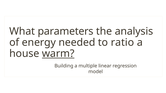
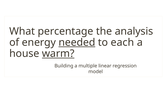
parameters: parameters -> percentage (65, 31)
needed underline: none -> present (77, 43)
ratio: ratio -> each (122, 43)
